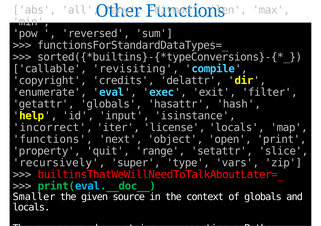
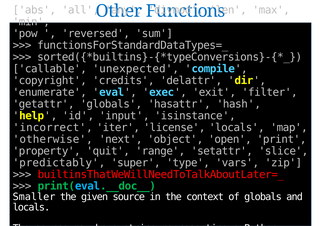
revisiting: revisiting -> unexpected (136, 69)
functions: functions -> otherwise (53, 139)
recursively: recursively -> predictably (59, 163)
